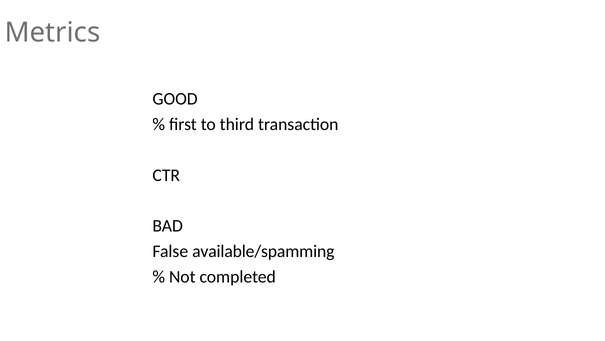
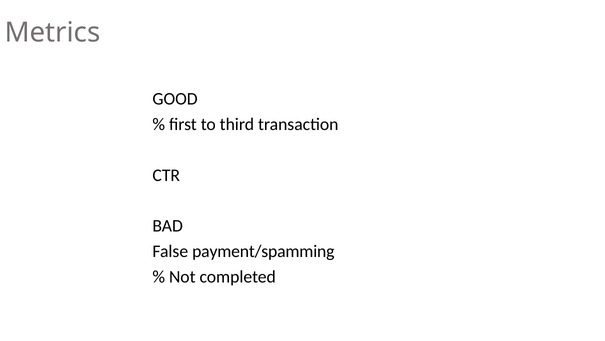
available/spamming: available/spamming -> payment/spamming (263, 251)
